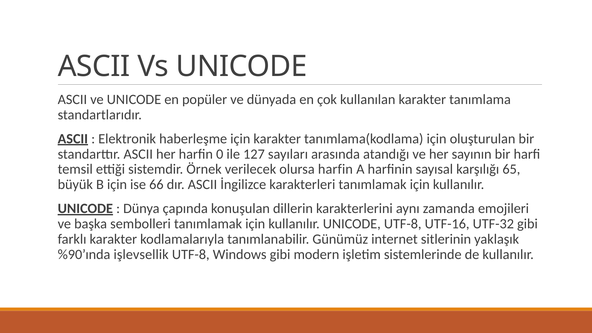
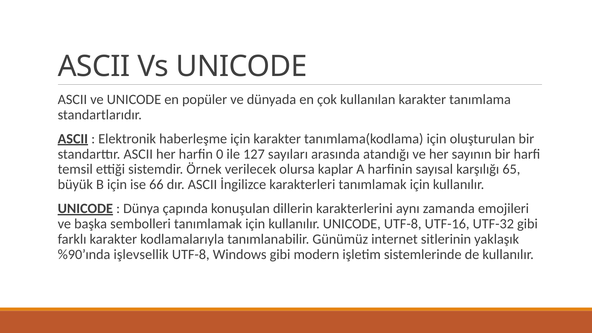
olursa harfin: harfin -> kaplar (336, 169)
